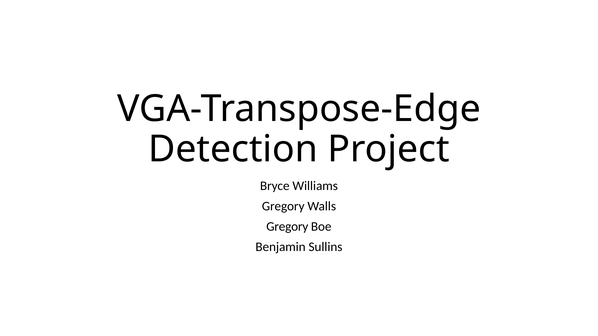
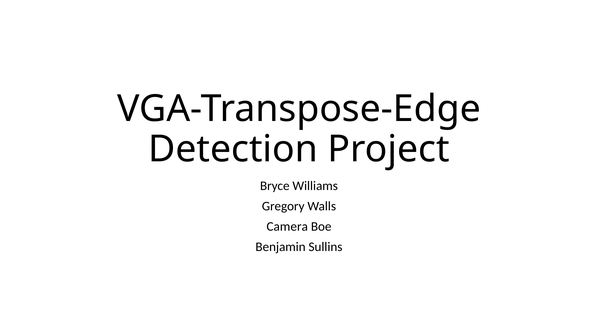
Gregory: Gregory -> Camera (287, 227)
